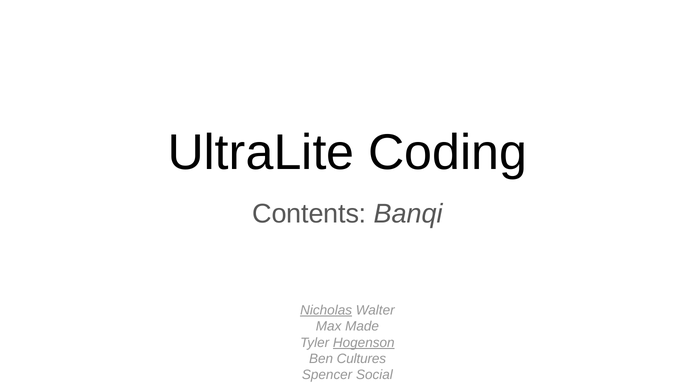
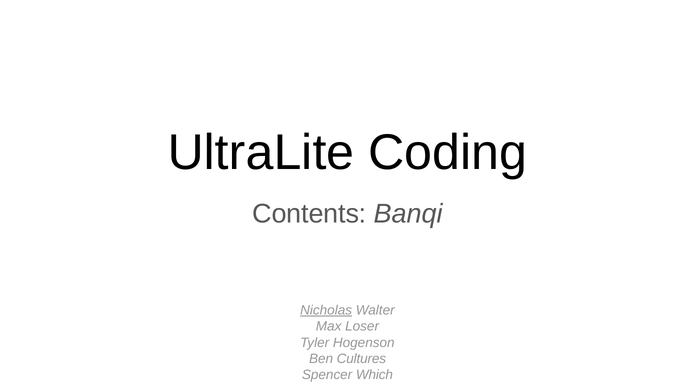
Made: Made -> Loser (362, 326)
Hogenson underline: present -> none (364, 343)
Social: Social -> Which (374, 375)
